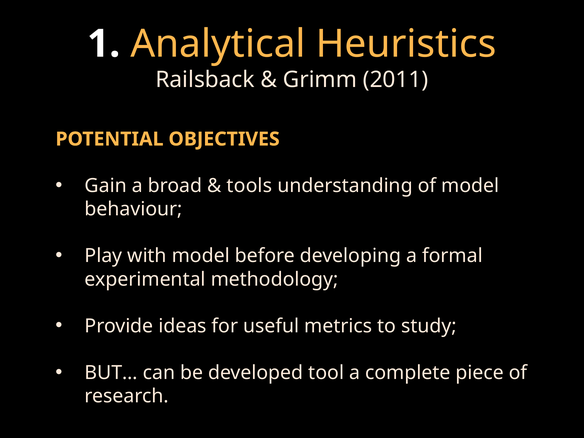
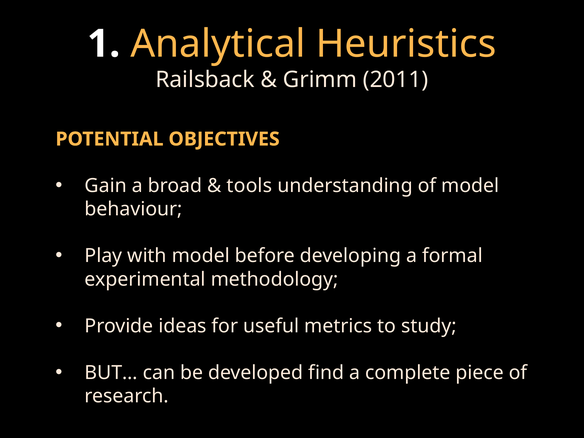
tool: tool -> find (326, 373)
